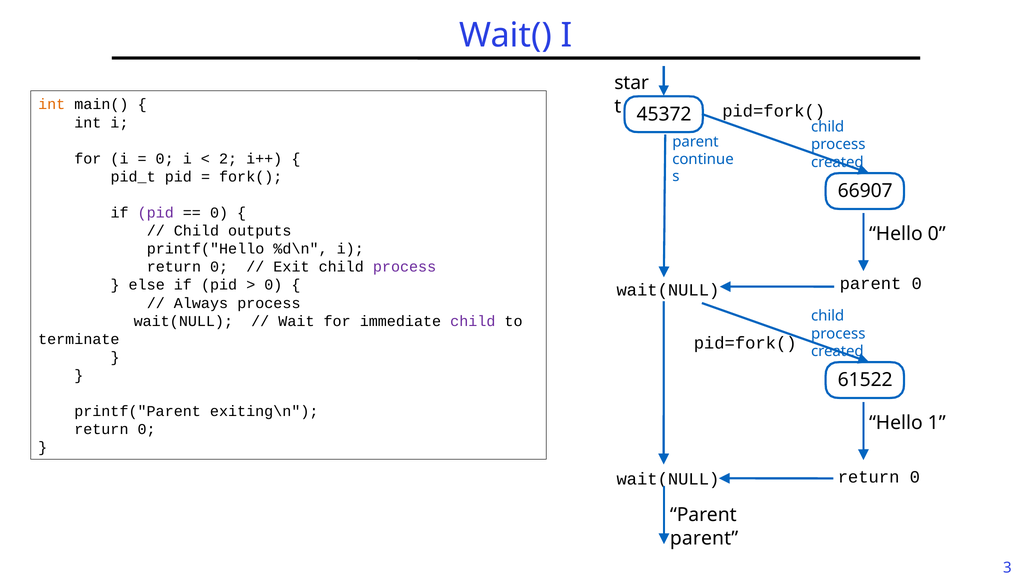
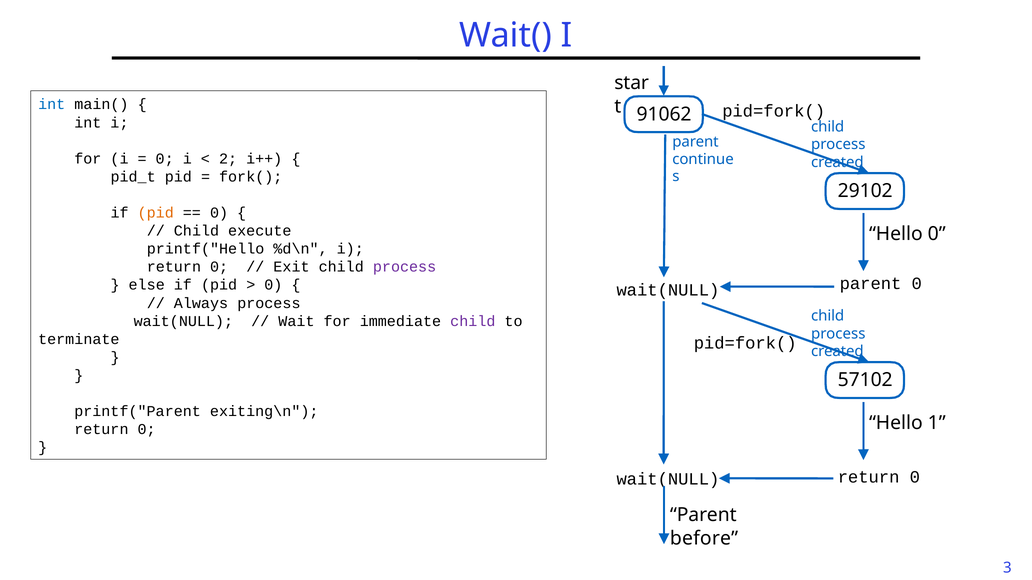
int colour: orange -> blue (52, 105)
45372: 45372 -> 91062 (664, 114)
66907: 66907 -> 29102 (865, 191)
pid colour: purple -> orange (156, 213)
outputs: outputs -> execute (260, 231)
61522: 61522 -> 57102 (865, 380)
parent: parent -> before (704, 539)
